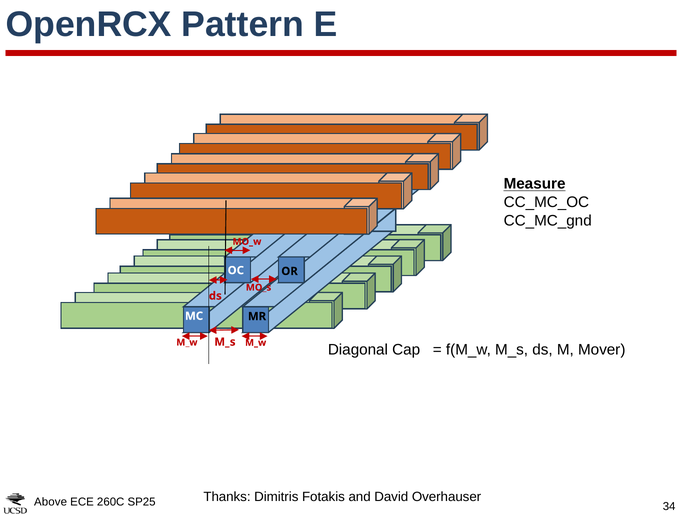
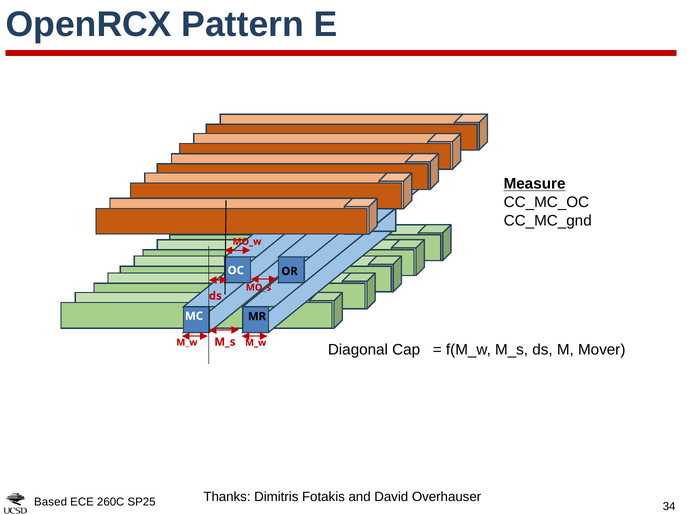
Above: Above -> Based (51, 502)
